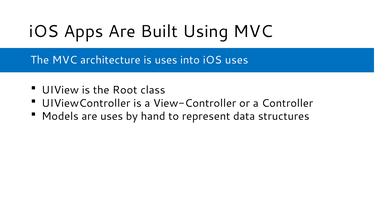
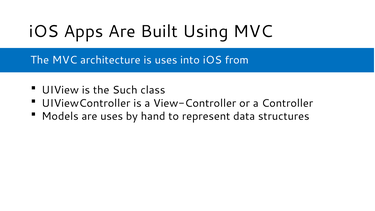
iOS uses: uses -> from (237, 60)
Root: Root -> Such (125, 90)
